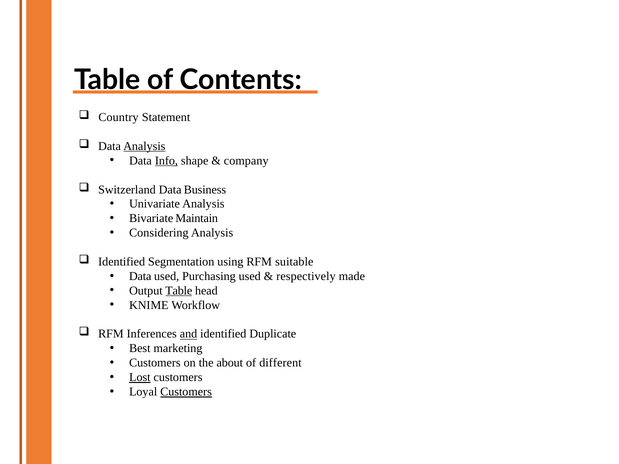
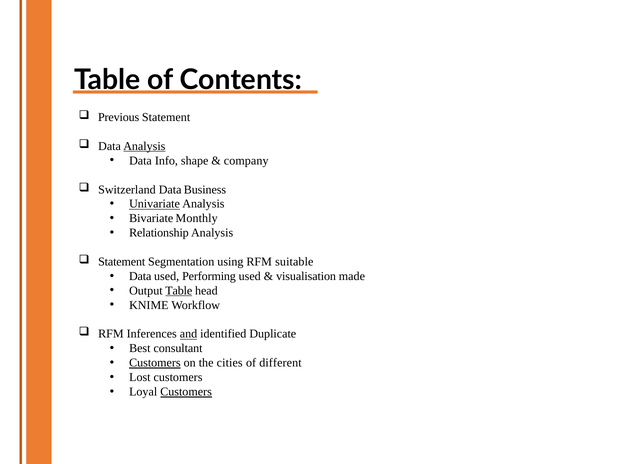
Country: Country -> Previous (119, 117)
Info underline: present -> none (166, 161)
Univariate underline: none -> present (155, 204)
Maintain: Maintain -> Monthly (197, 219)
Considering: Considering -> Relationship (159, 233)
Identified: Identified -> Statement (122, 262)
Purchasing: Purchasing -> Performing (209, 276)
respectively: respectively -> visualisation (306, 276)
marketing: marketing -> consultant (178, 349)
Customers underline: none -> present (155, 363)
about: about -> cities (230, 363)
Lost underline: present -> none (140, 378)
